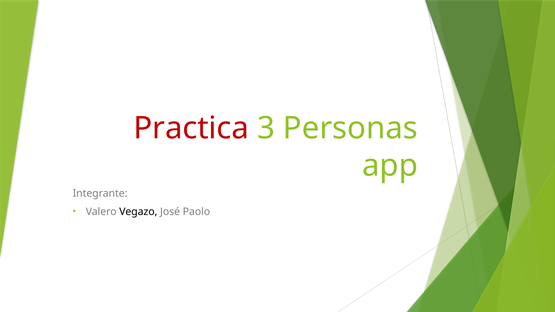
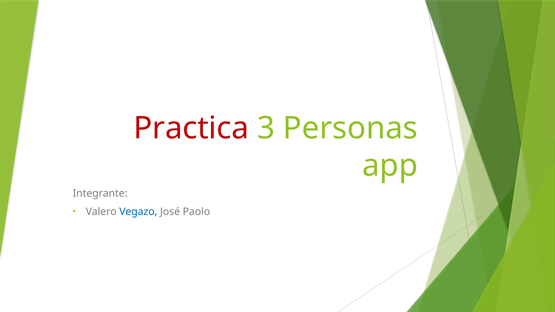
Vegazo colour: black -> blue (138, 212)
